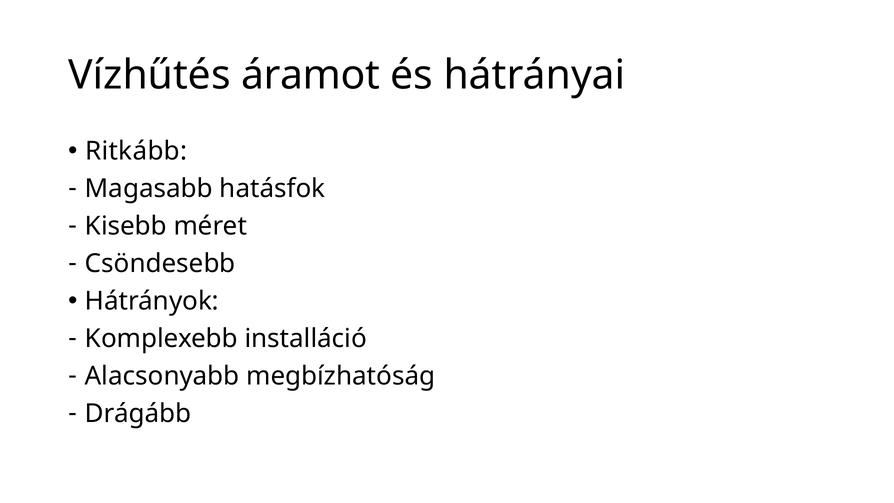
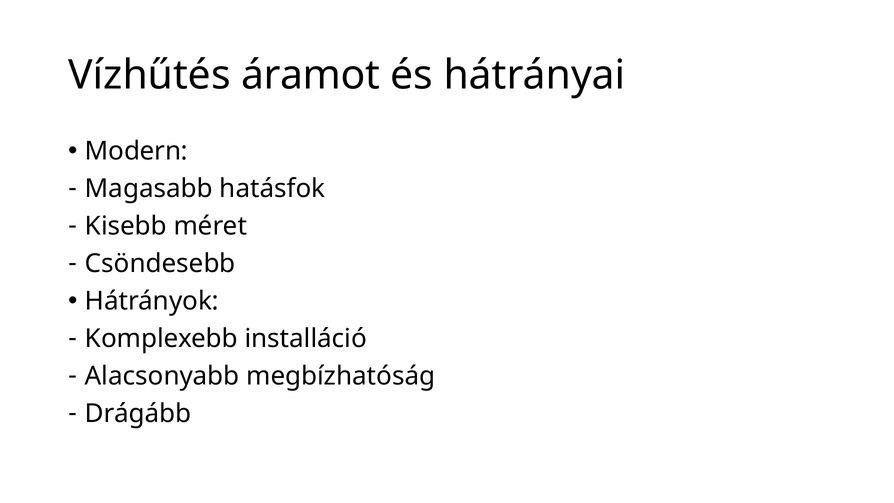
Ritkább: Ritkább -> Modern (136, 151)
